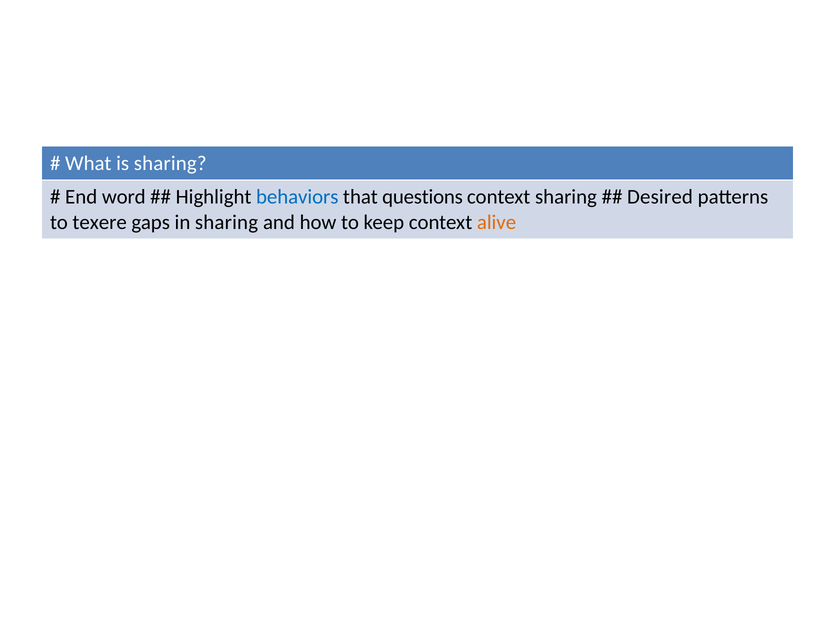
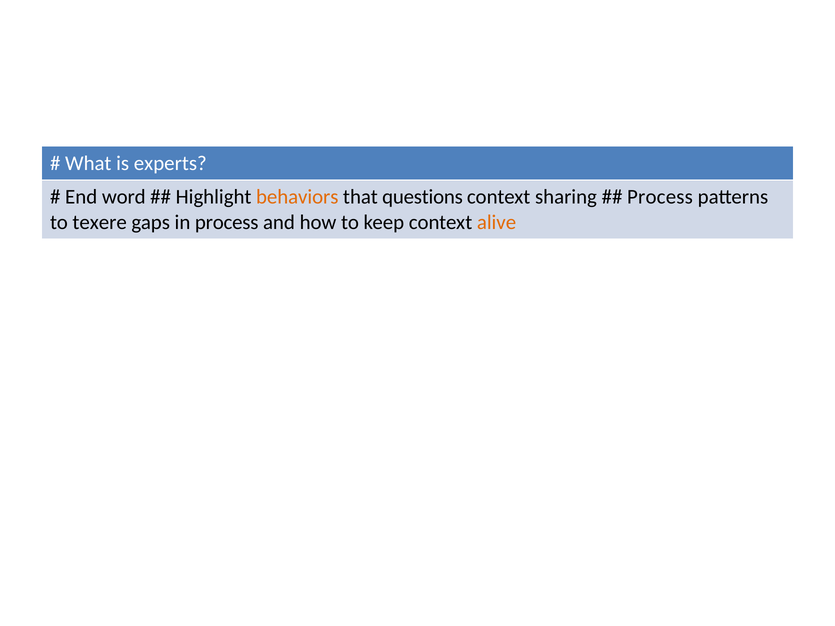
is sharing: sharing -> experts (170, 163)
behaviors colour: blue -> orange (297, 197)
Desired: Desired -> Process (660, 197)
in sharing: sharing -> process (227, 223)
